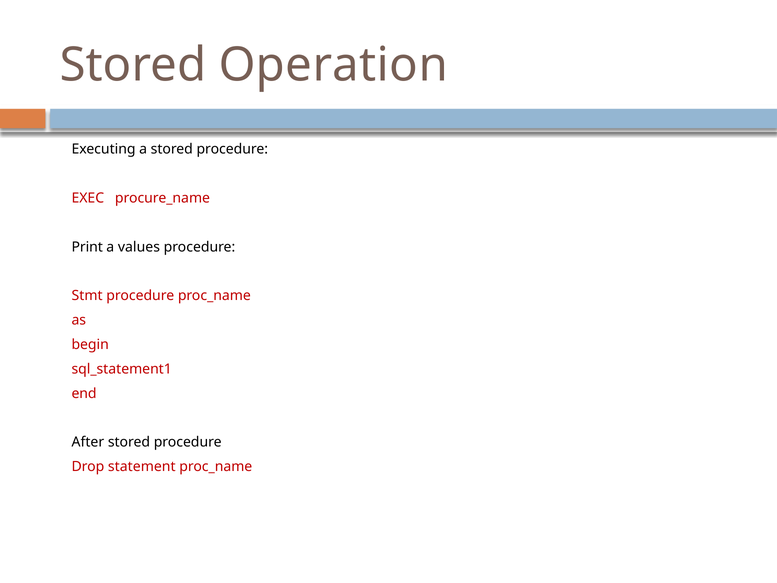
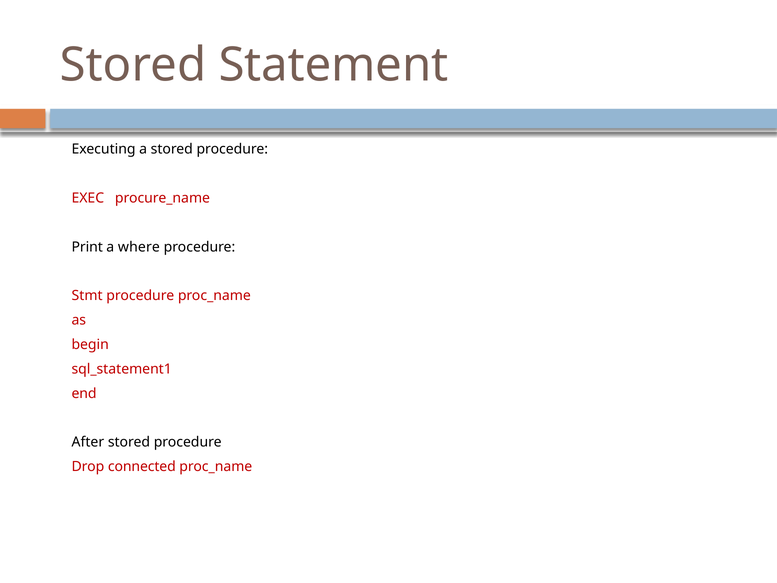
Operation: Operation -> Statement (333, 65)
values: values -> where (139, 247)
statement: statement -> connected (142, 467)
